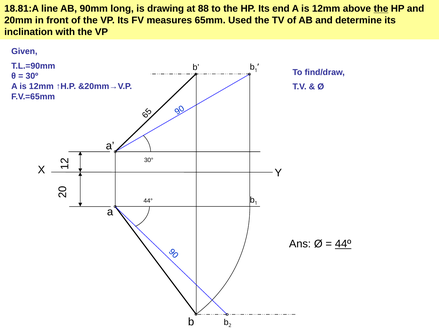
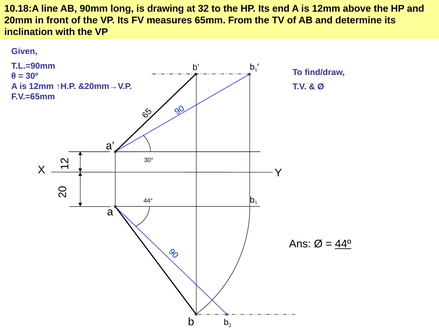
18.81:A: 18.81:A -> 10.18:A (22, 9)
88: 88 -> 32 (203, 9)
the underline: present -> none (381, 9)
Used: Used -> From (240, 20)
